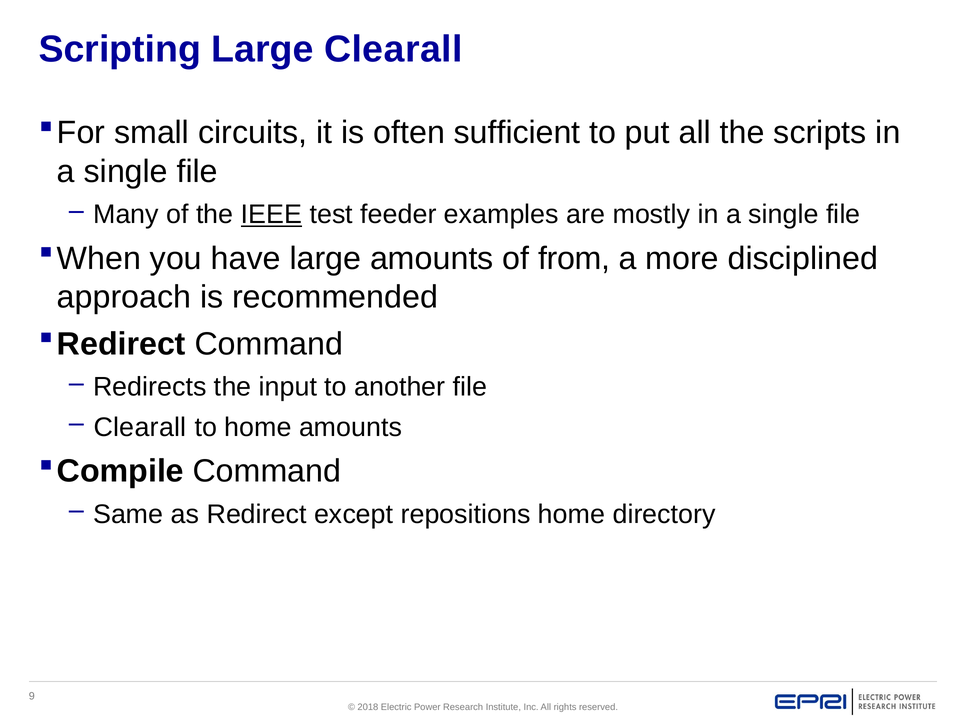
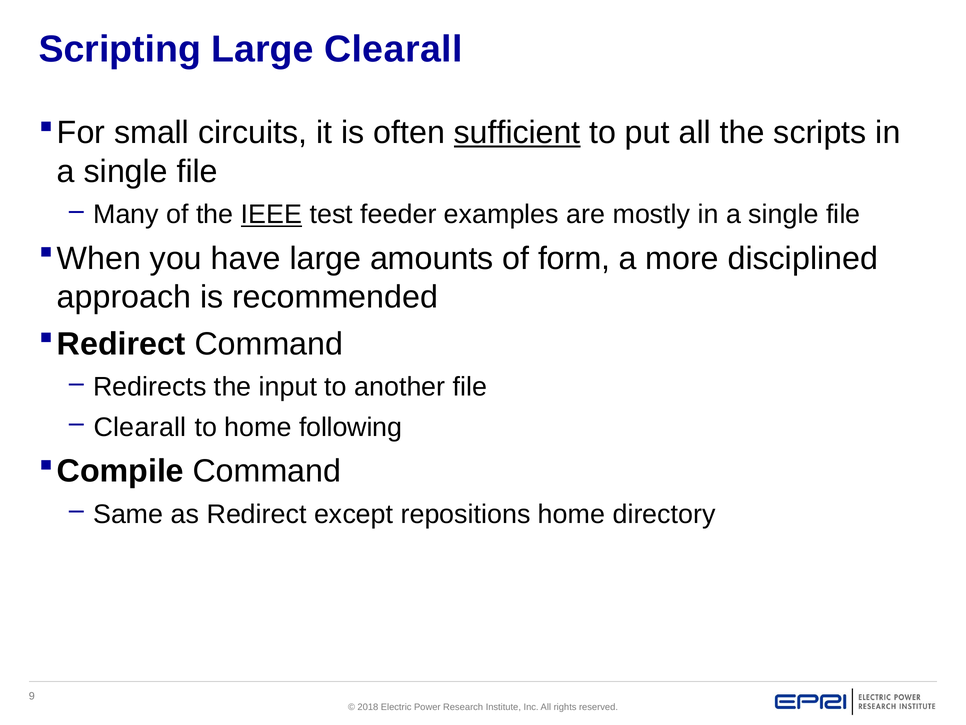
sufficient underline: none -> present (517, 133)
from: from -> form (574, 258)
home amounts: amounts -> following (351, 427)
